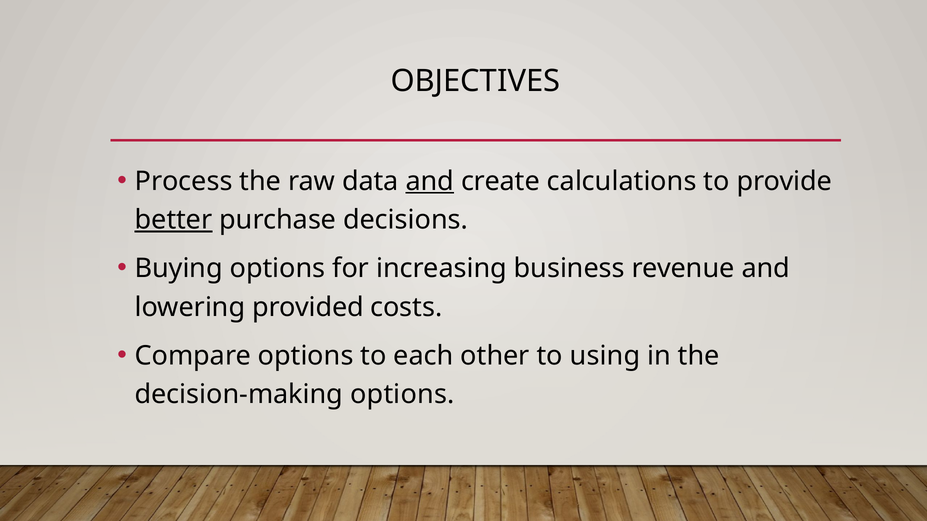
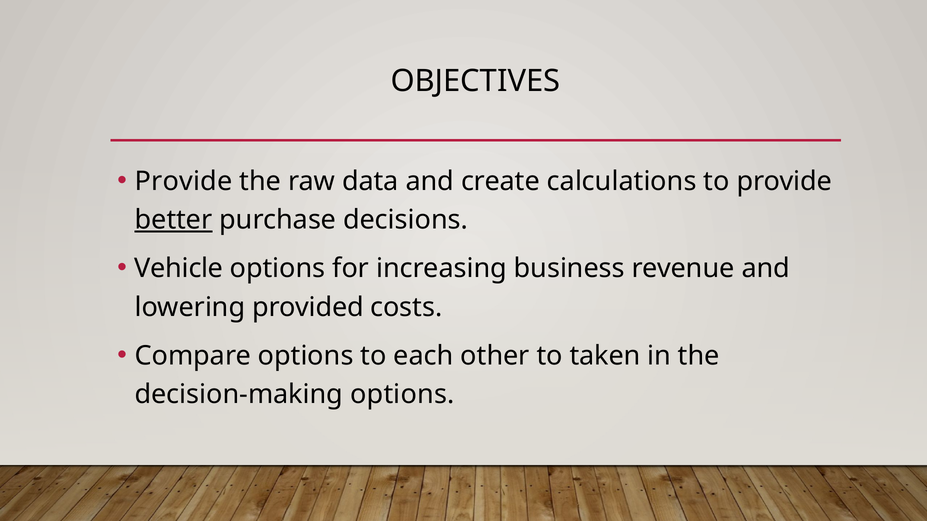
Process: Process -> Provide (183, 181)
and underline: present -> none (430, 181)
Buying: Buying -> Vehicle (179, 269)
using: using -> taken (605, 356)
